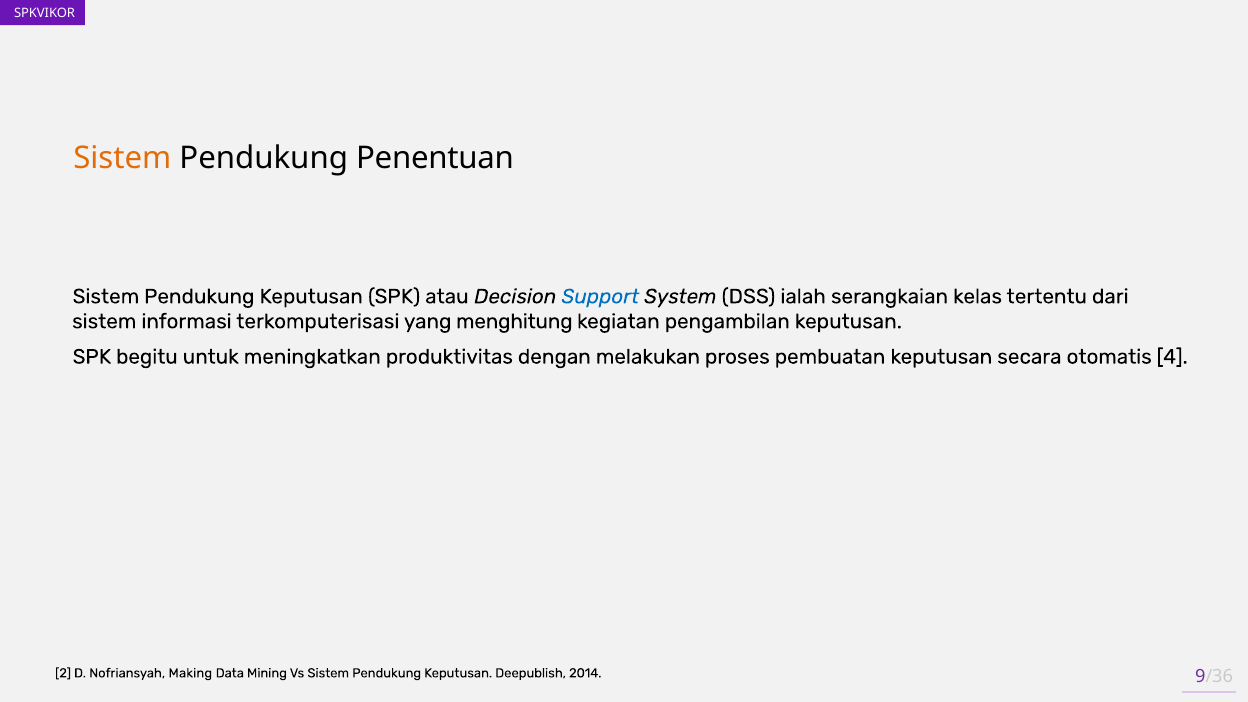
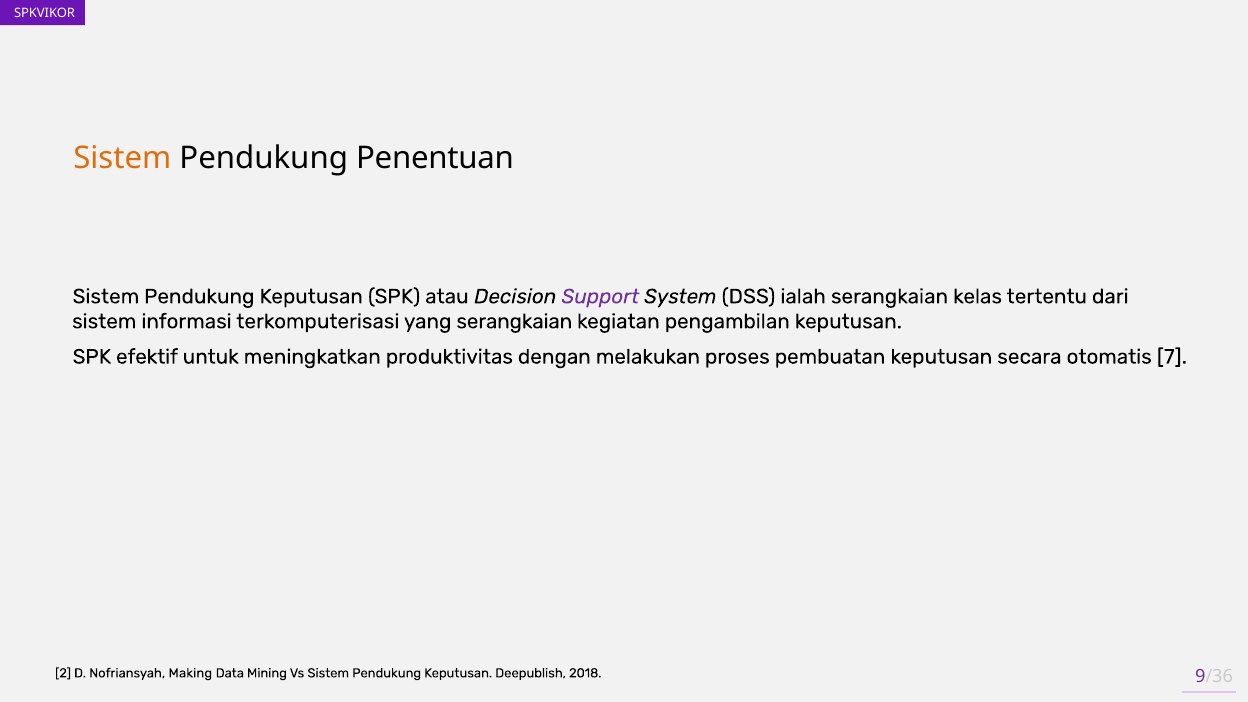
Support colour: blue -> purple (600, 296)
yang menghitung: menghitung -> serangkaian (514, 321)
begitu: begitu -> efektif (147, 357)
4: 4 -> 7 (1172, 357)
2014: 2014 -> 2018 (585, 673)
